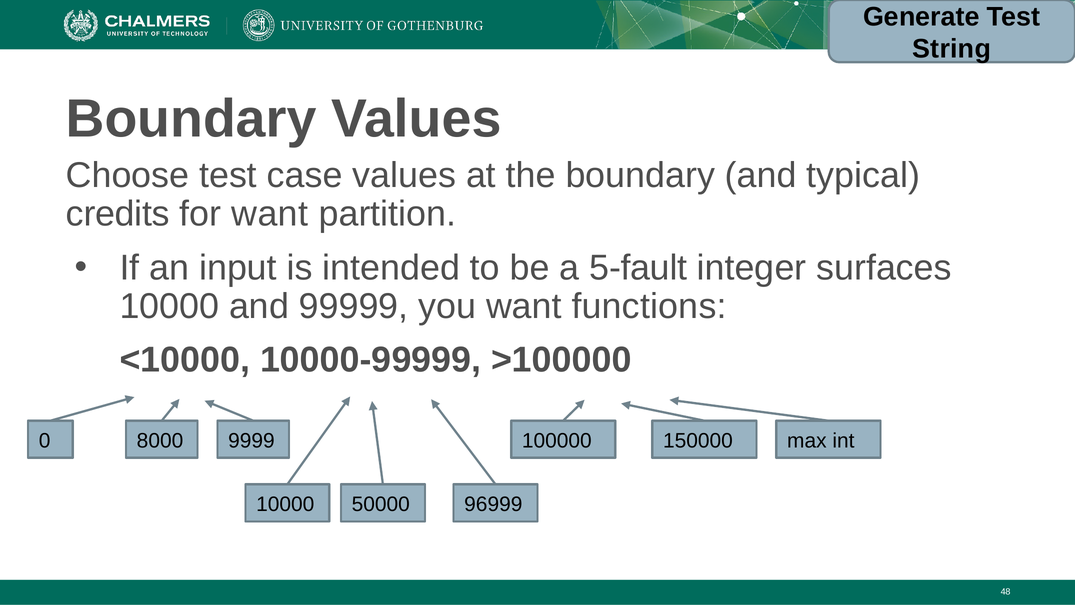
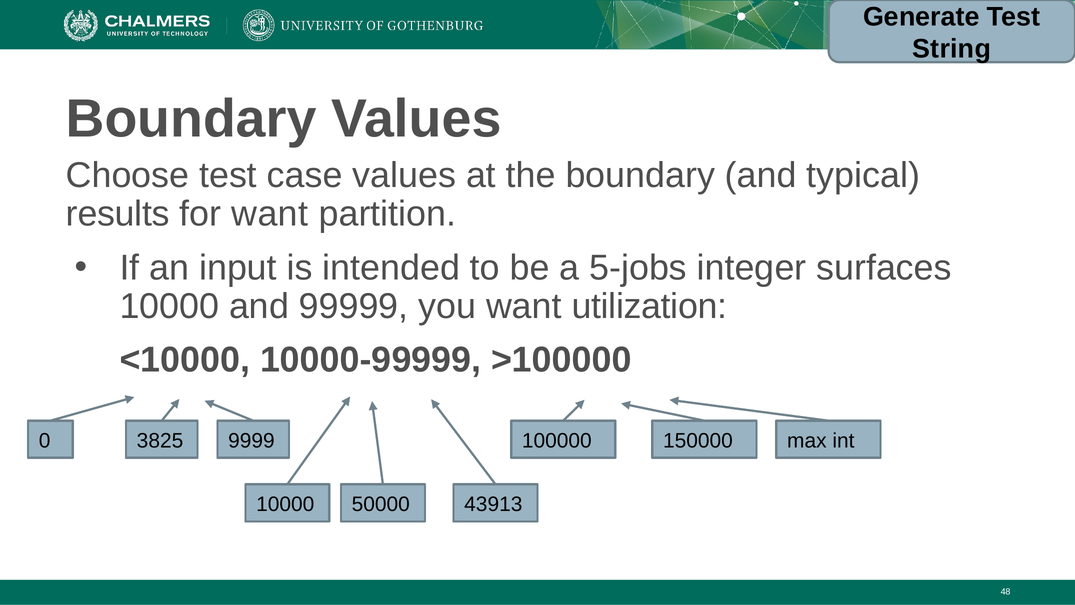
credits: credits -> results (118, 214)
5-fault: 5-fault -> 5-jobs (638, 268)
functions: functions -> utilization (649, 306)
8000: 8000 -> 3825 (160, 440)
96999: 96999 -> 43913 (493, 504)
